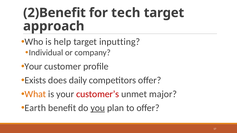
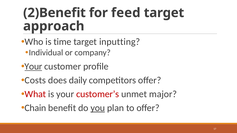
tech: tech -> feed (126, 13)
help: help -> time (63, 42)
Your underline: none -> present (33, 67)
Exists: Exists -> Costs (35, 80)
What colour: orange -> red (35, 94)
Earth: Earth -> Chain (35, 108)
